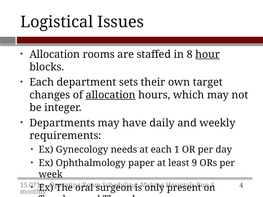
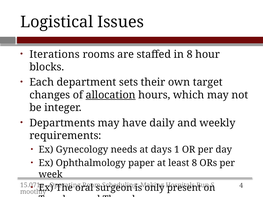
Allocation: Allocation -> Iterations (55, 54)
hour underline: present -> none (208, 54)
at each: each -> days (161, 150)
least 9: 9 -> 8 (194, 163)
